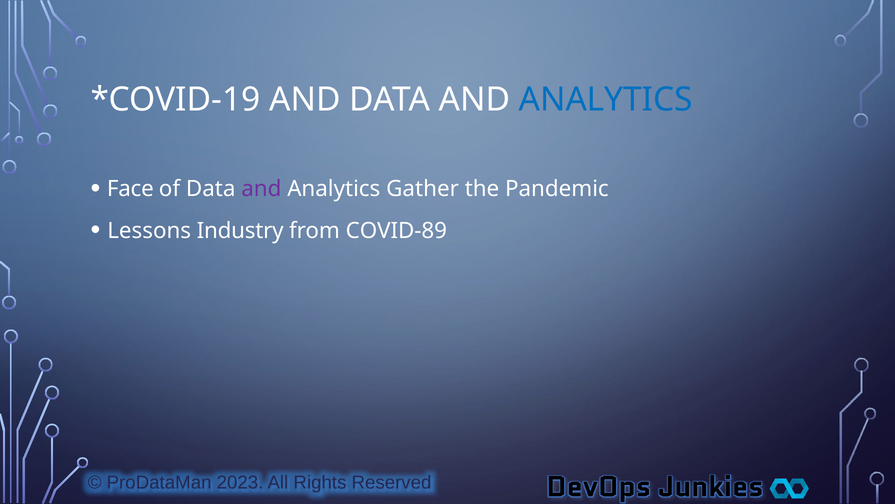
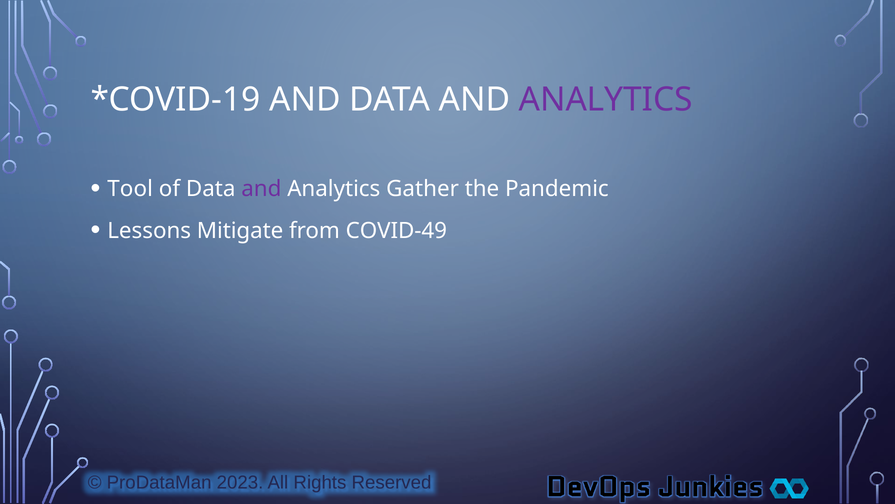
ANALYTICS colour: blue -> purple (606, 99)
Face: Face -> Tool (130, 189)
Industry: Industry -> Mitigate (240, 230)
COVID-89: COVID-89 -> COVID-49 (396, 230)
